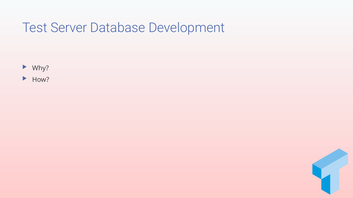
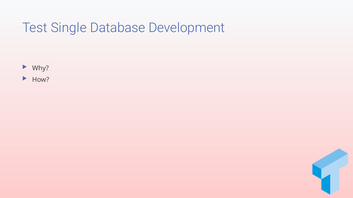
Server: Server -> Single (69, 28)
